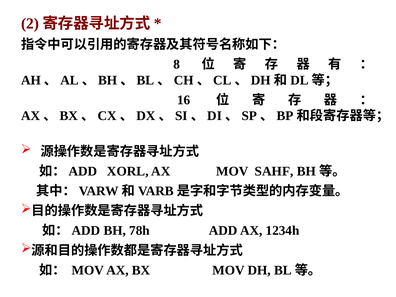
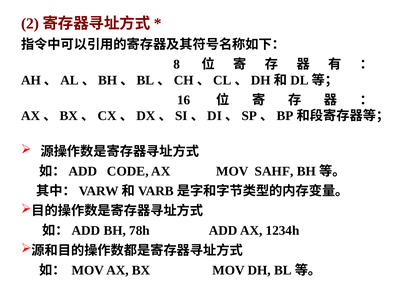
XORL: XORL -> CODE (128, 171)
